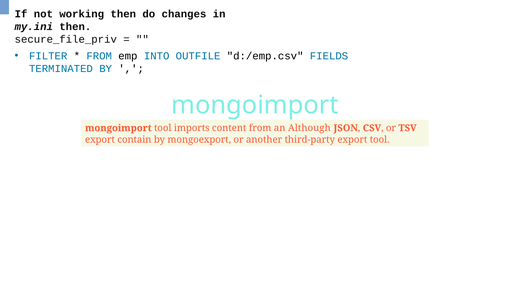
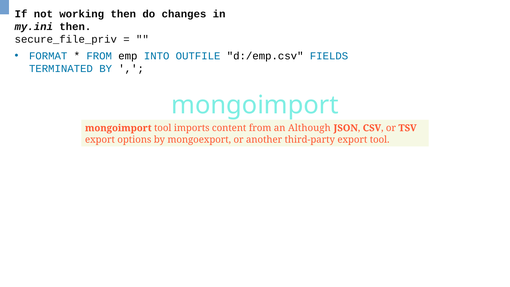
FILTER: FILTER -> FORMAT (48, 56)
contain: contain -> options (134, 139)
